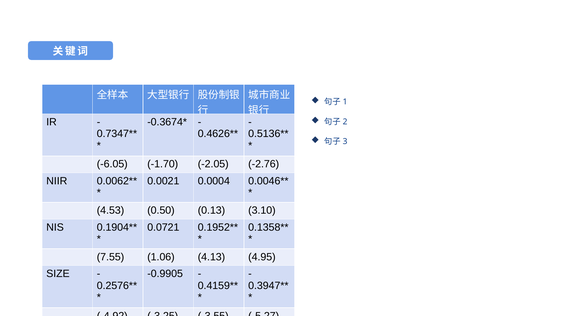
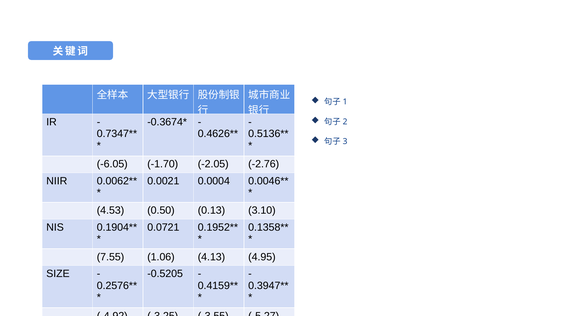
-0.9905: -0.9905 -> -0.5205 (165, 273)
